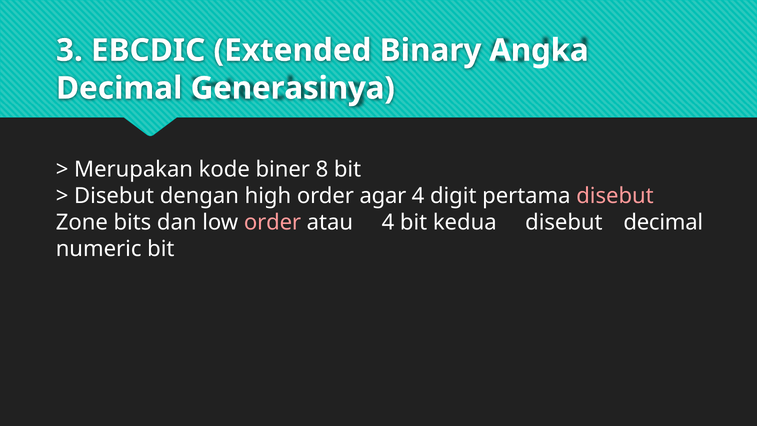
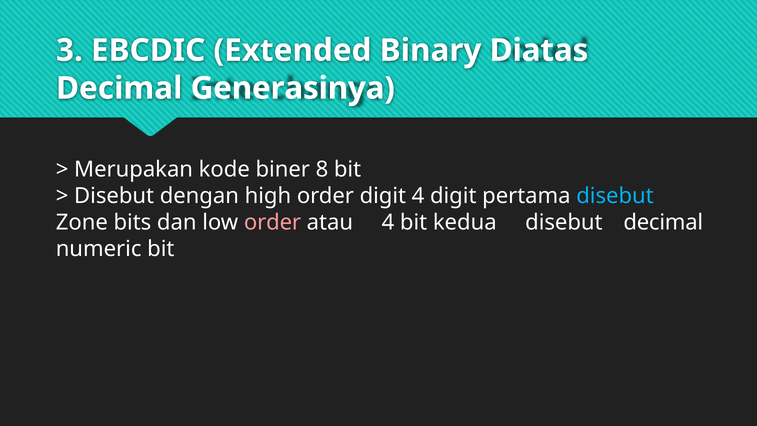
Angka: Angka -> Diatas (539, 50)
order agar: agar -> digit (383, 196)
disebut colour: pink -> light blue (615, 196)
